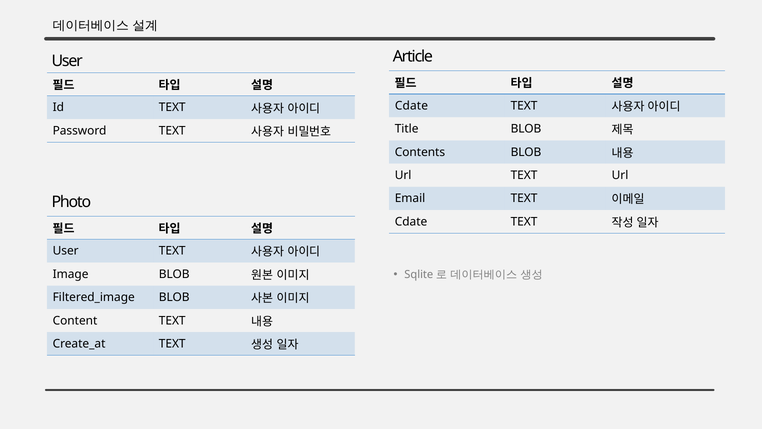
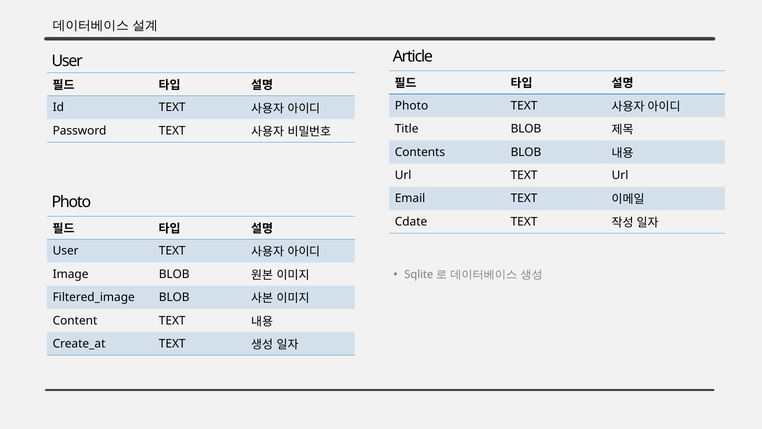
Cdate: Cdate -> Photo (412, 106)
